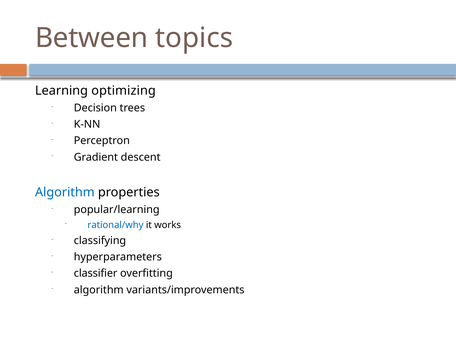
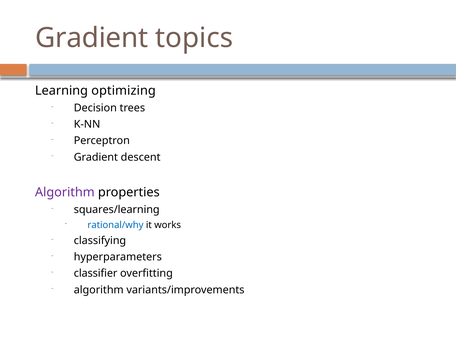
Between: Between -> Gradient (92, 38)
Algorithm colour: blue -> purple (65, 192)
popular/learning: popular/learning -> squares/learning (117, 210)
